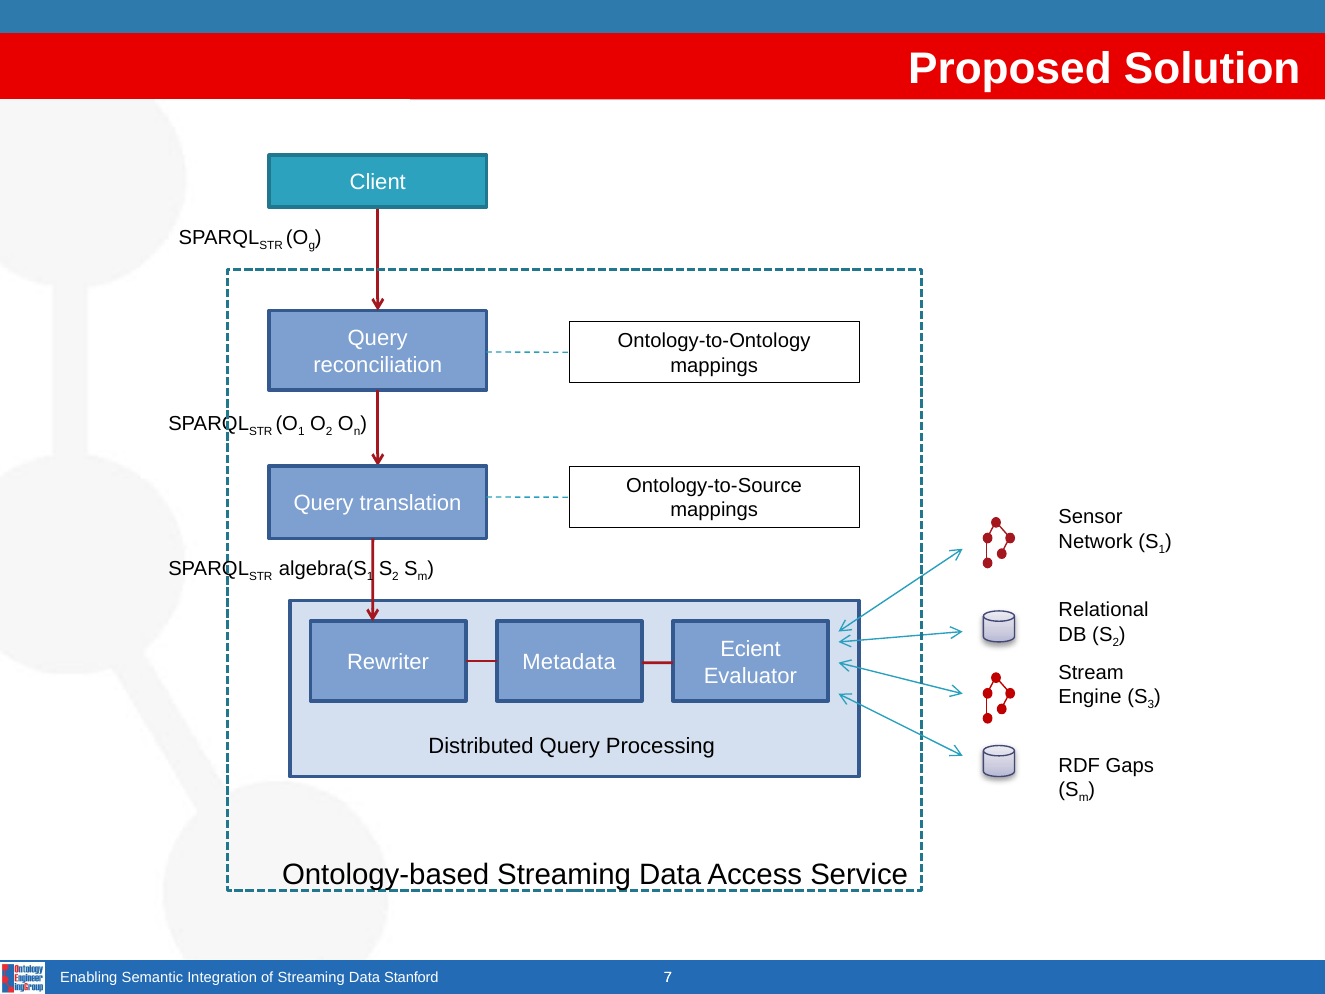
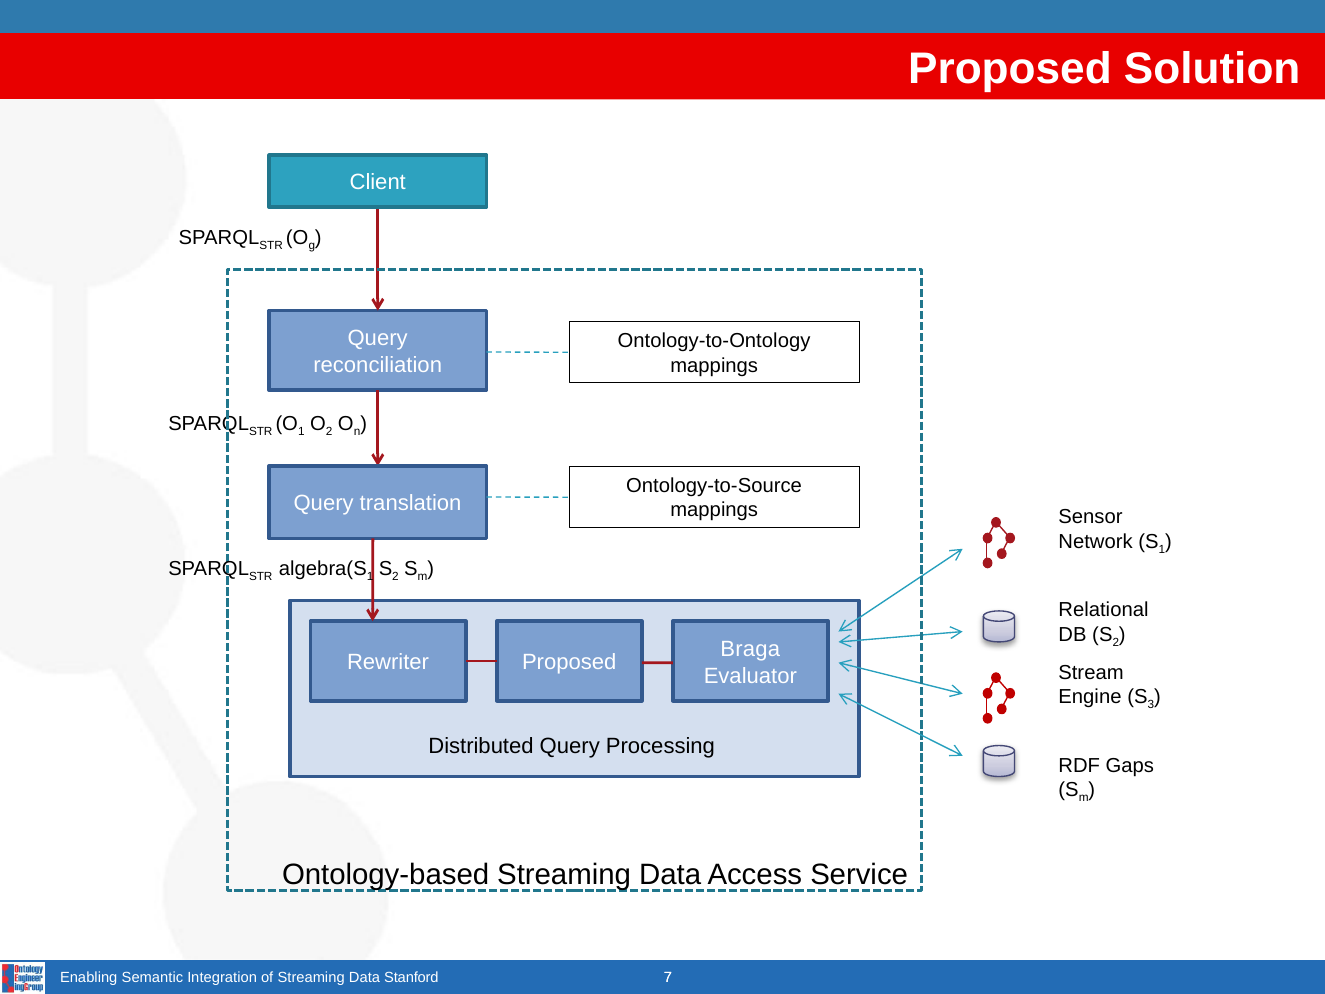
Ecient: Ecient -> Braga (750, 649)
Metadata: Metadata -> Proposed (569, 662)
